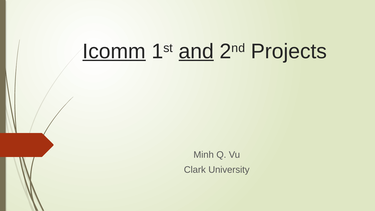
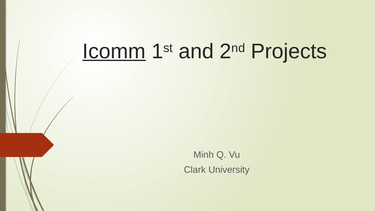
and underline: present -> none (196, 51)
